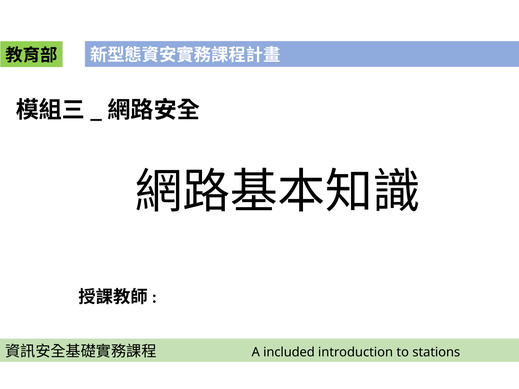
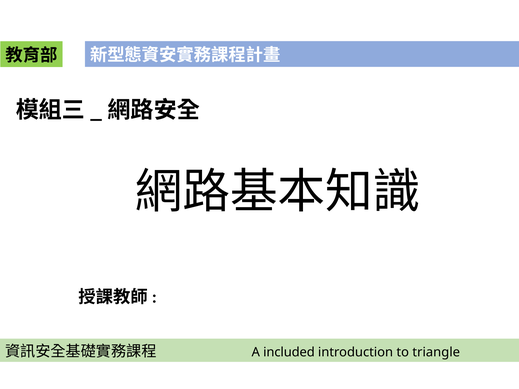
stations: stations -> triangle (436, 352)
